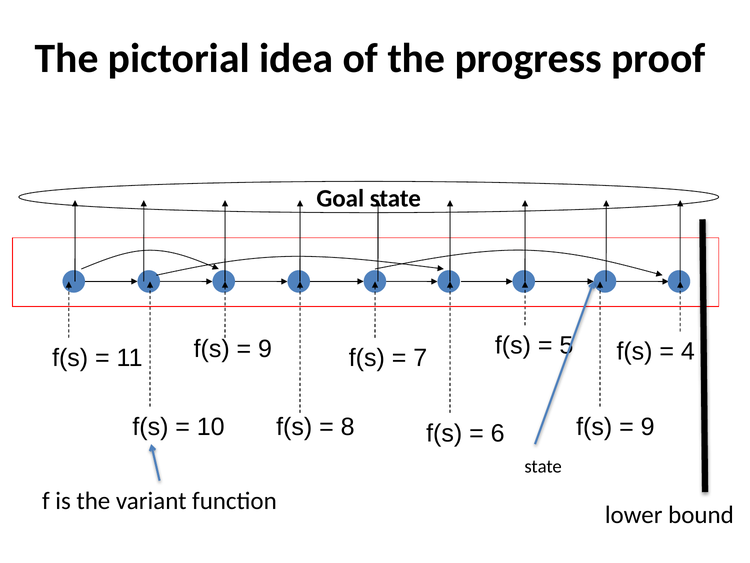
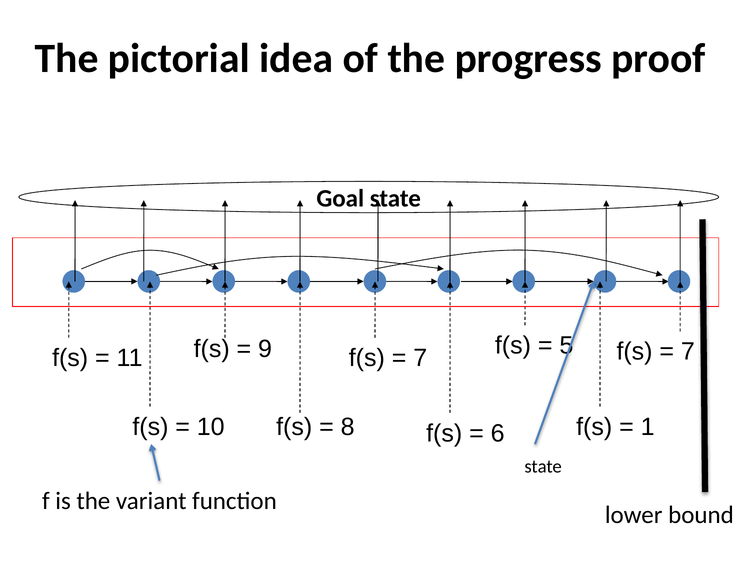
4: 4 -> 7 (688, 351)
9: 9 -> 1 (648, 427)
